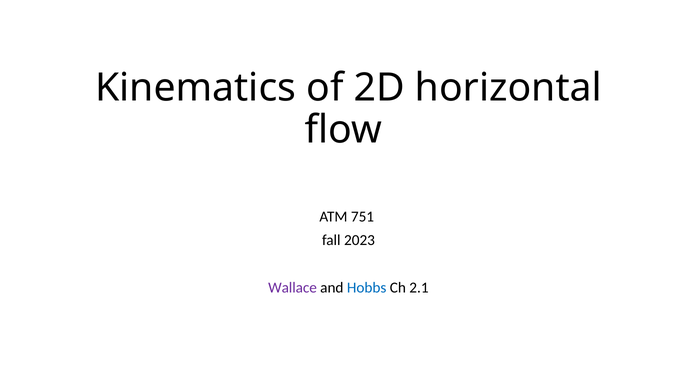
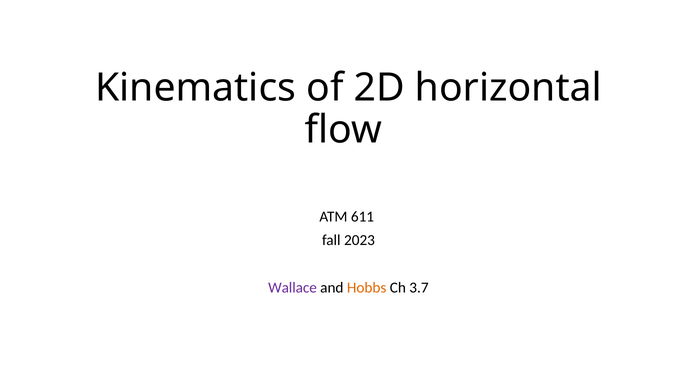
751: 751 -> 611 (363, 217)
Hobbs colour: blue -> orange (367, 288)
2.1: 2.1 -> 3.7 (419, 288)
